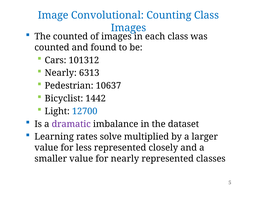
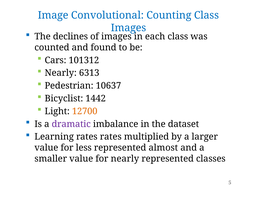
The counted: counted -> declines (70, 36)
12700 colour: blue -> orange (85, 111)
rates solve: solve -> rates (111, 136)
closely: closely -> almost (163, 147)
